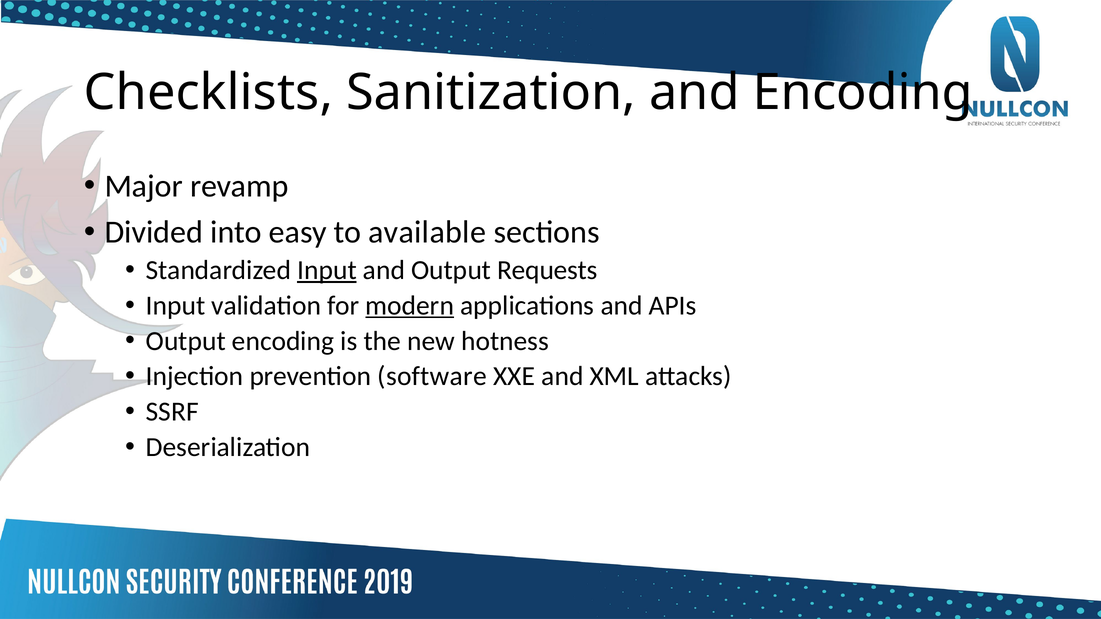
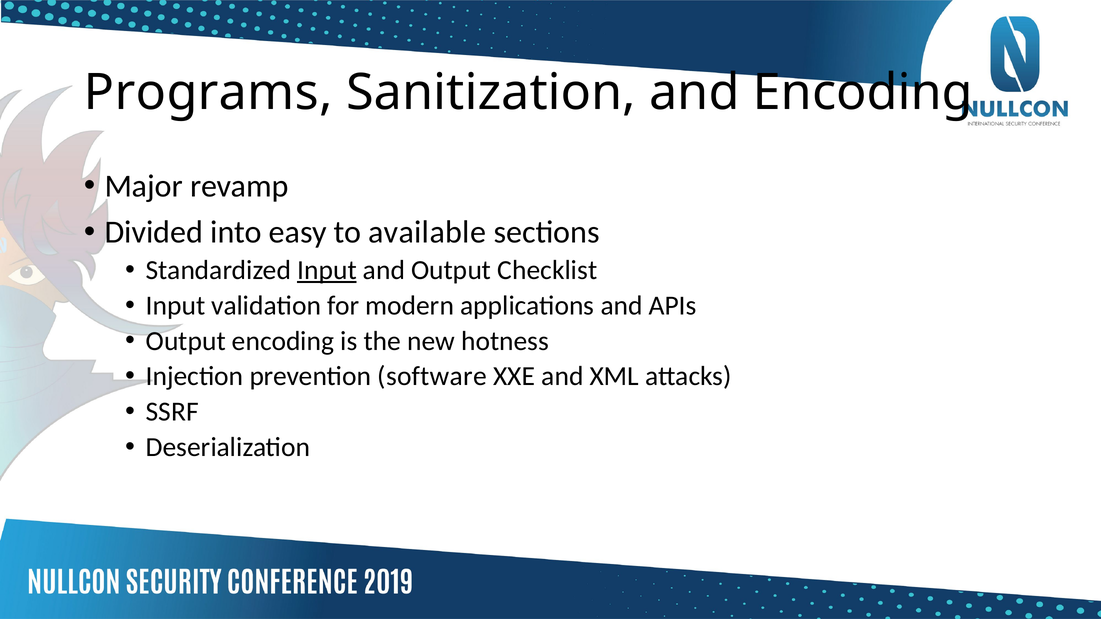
Checklists: Checklists -> Programs (208, 92)
Requests: Requests -> Checklist (547, 270)
modern underline: present -> none (410, 306)
